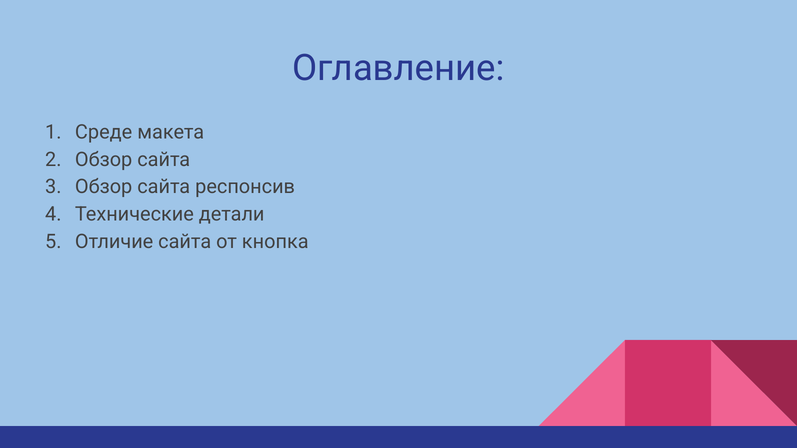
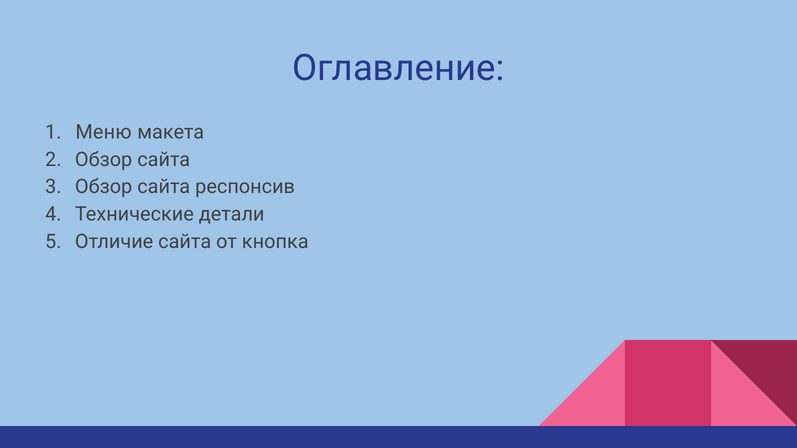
Среде: Среде -> Меню (104, 132)
